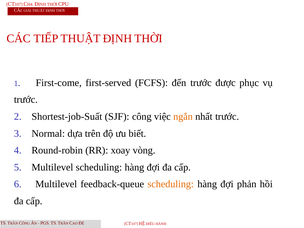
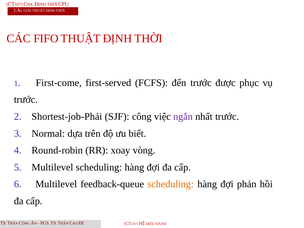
TIẾP: TIẾP -> FIFO (46, 39)
Shortest-job-Suất: Shortest-job-Suất -> Shortest-job-Phải (67, 117)
ngắn colour: orange -> purple (183, 117)
